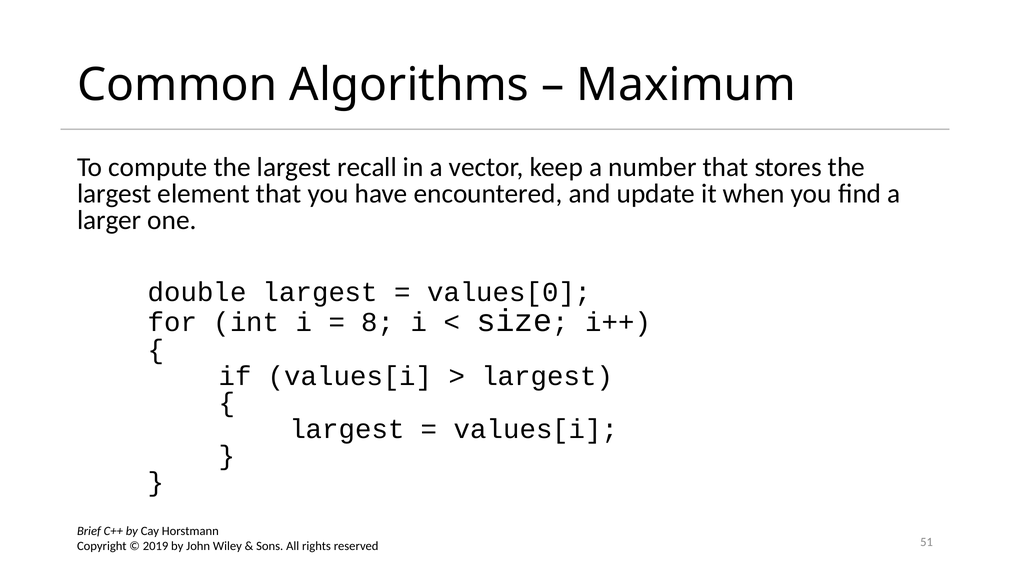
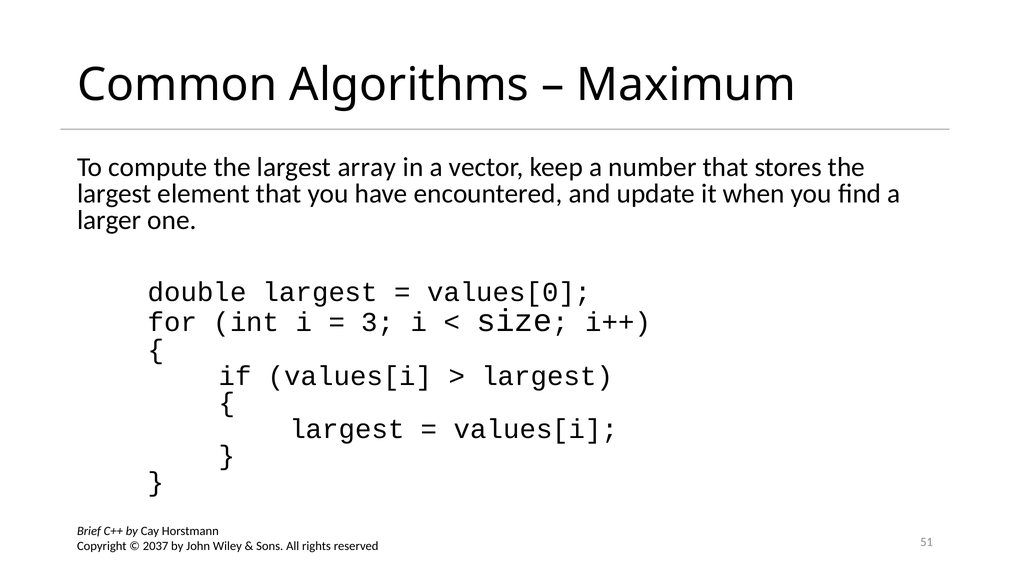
recall: recall -> array (367, 167)
8: 8 -> 3 (378, 322)
2019: 2019 -> 2037 (156, 546)
